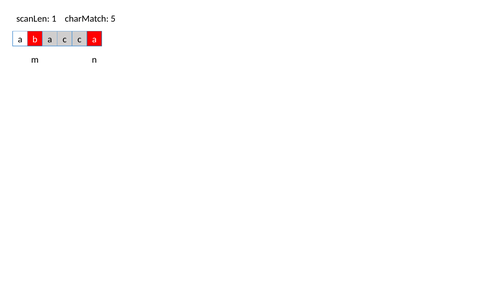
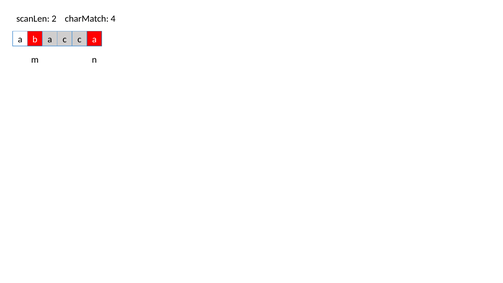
1: 1 -> 2 (54, 19)
5: 5 -> 4 (113, 19)
